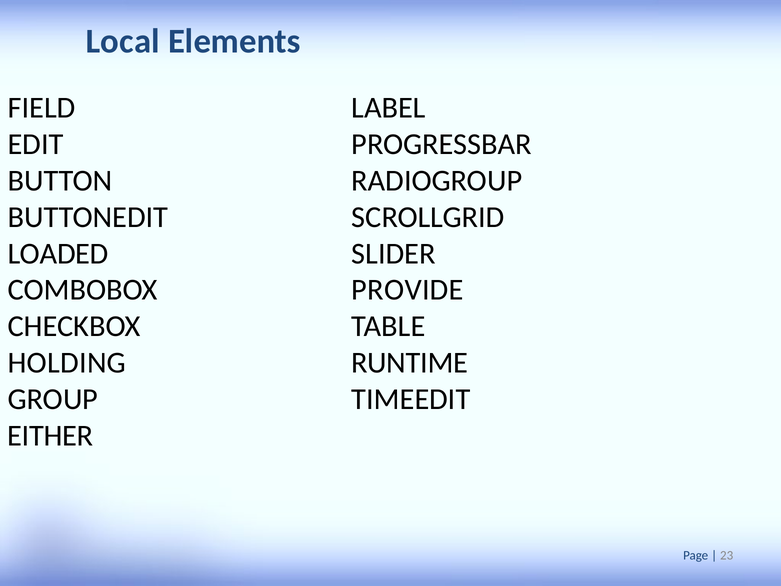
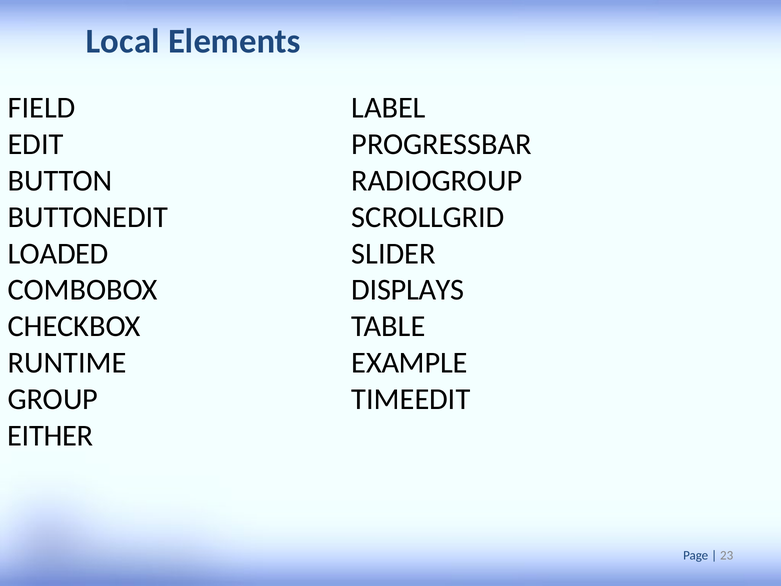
PROVIDE: PROVIDE -> DISPLAYS (408, 290)
HOLDING: HOLDING -> RUNTIME (67, 363)
RUNTIME: RUNTIME -> EXAMPLE (409, 363)
